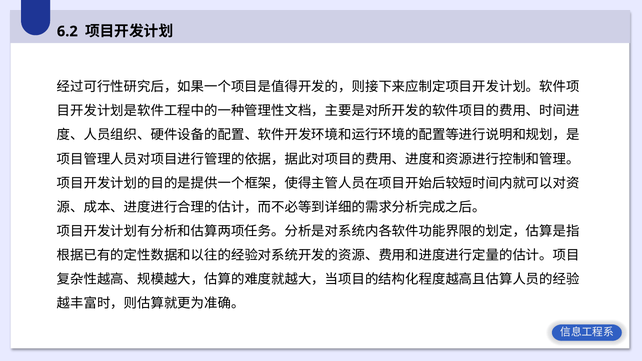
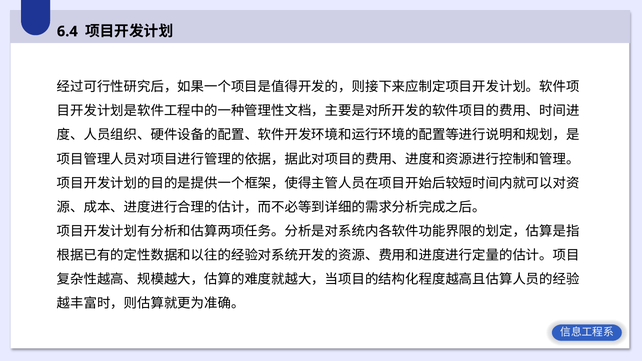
6.2: 6.2 -> 6.4 (67, 31)
